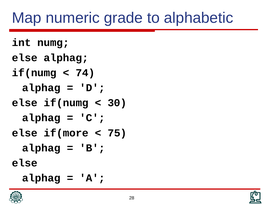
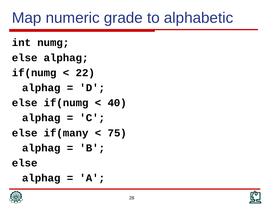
74: 74 -> 22 (85, 73)
30: 30 -> 40 (117, 103)
if(more: if(more -> if(many (66, 133)
